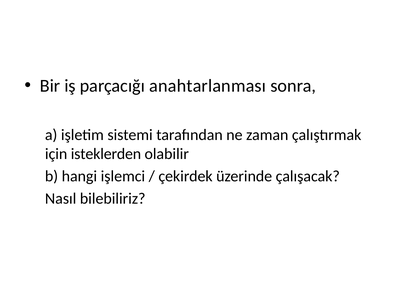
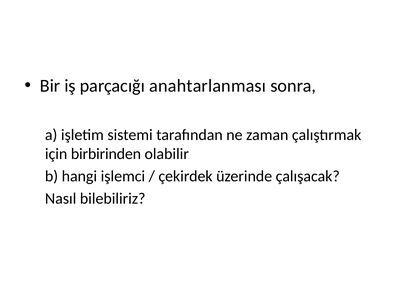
isteklerden: isteklerden -> birbirinden (106, 154)
